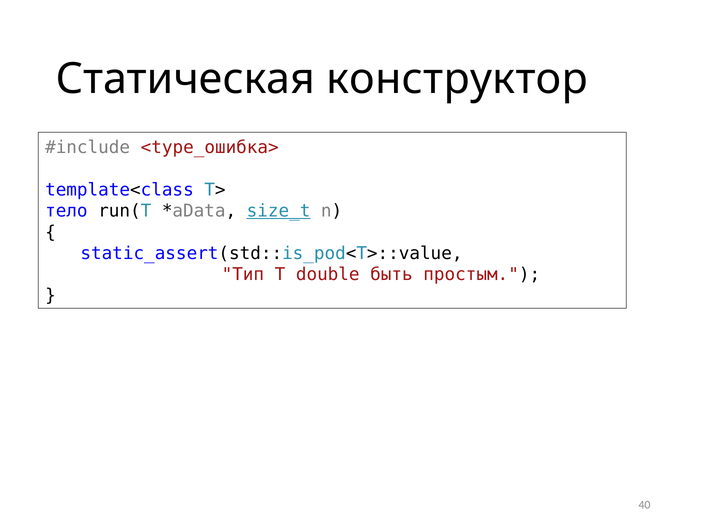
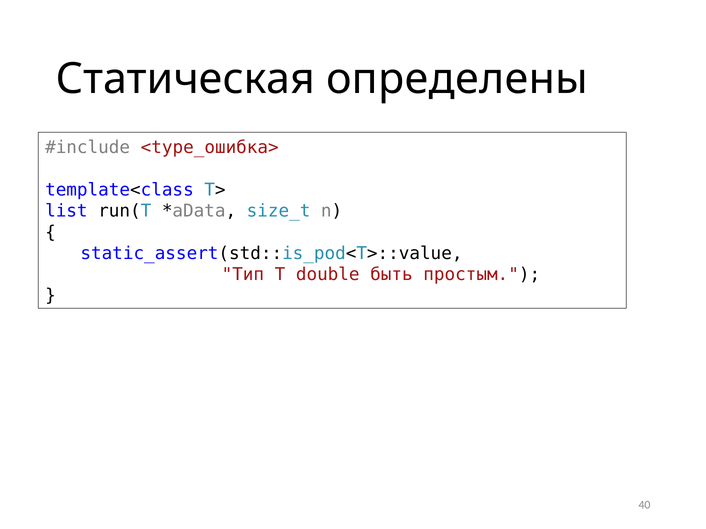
конструктор: конструктор -> определены (457, 79)
тело: тело -> list (66, 211)
size_t underline: present -> none (279, 211)
